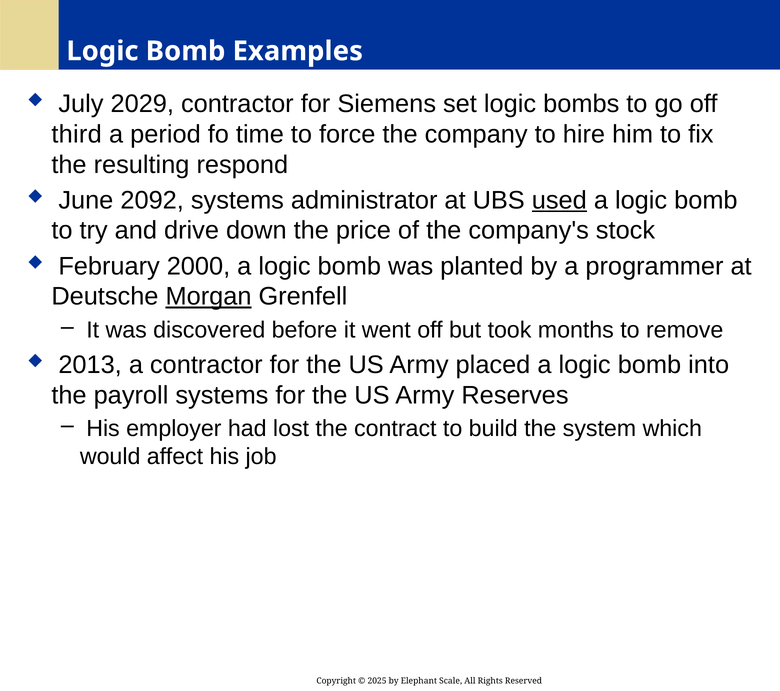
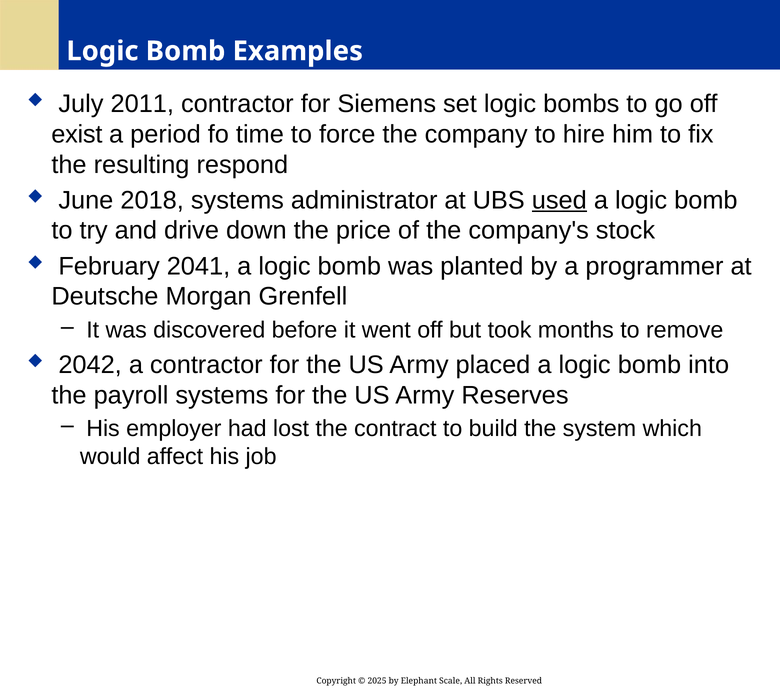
2029: 2029 -> 2011 (142, 104)
third: third -> exist (77, 134)
2092: 2092 -> 2018 (152, 200)
2000: 2000 -> 2041 (198, 266)
Morgan underline: present -> none (209, 296)
2013: 2013 -> 2042 (90, 364)
